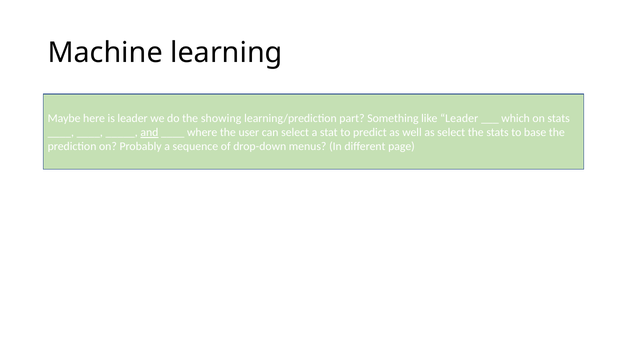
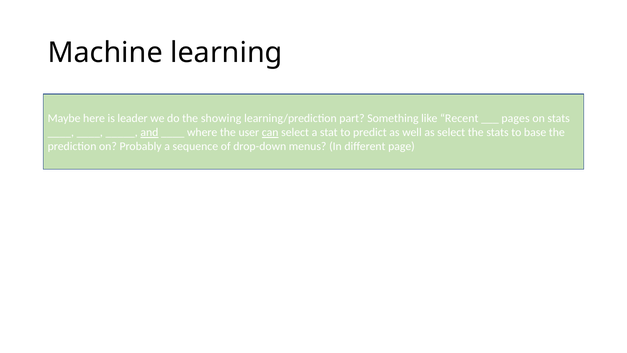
like Leader: Leader -> Recent (459, 118)
which: which -> pages (516, 118)
can underline: none -> present (270, 132)
